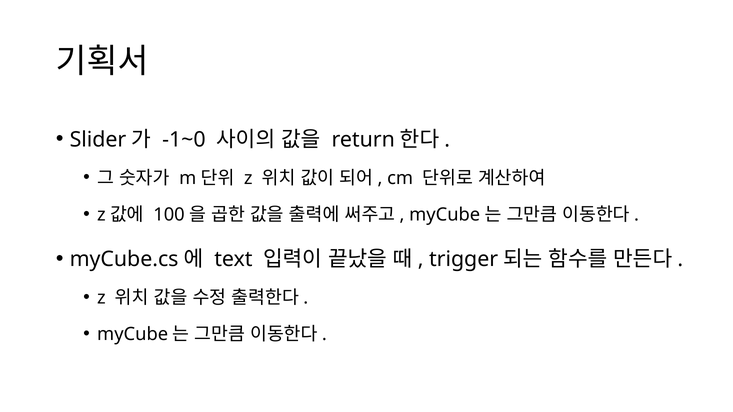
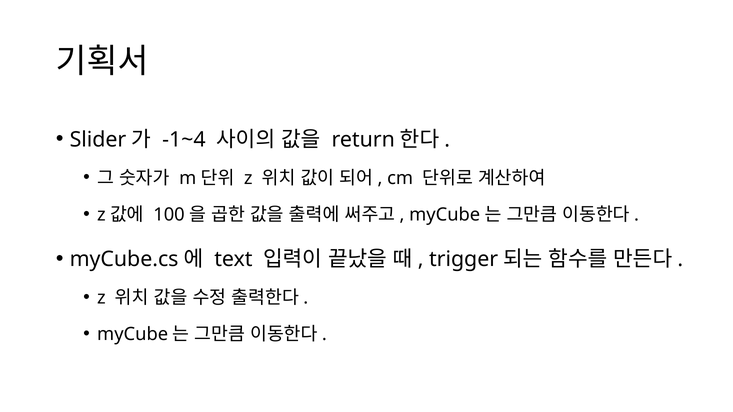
-1~0: -1~0 -> -1~4 (184, 140)
